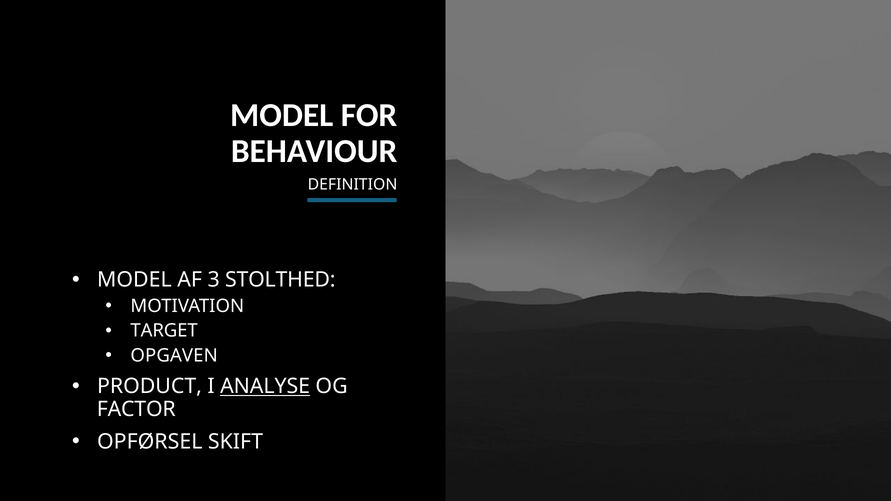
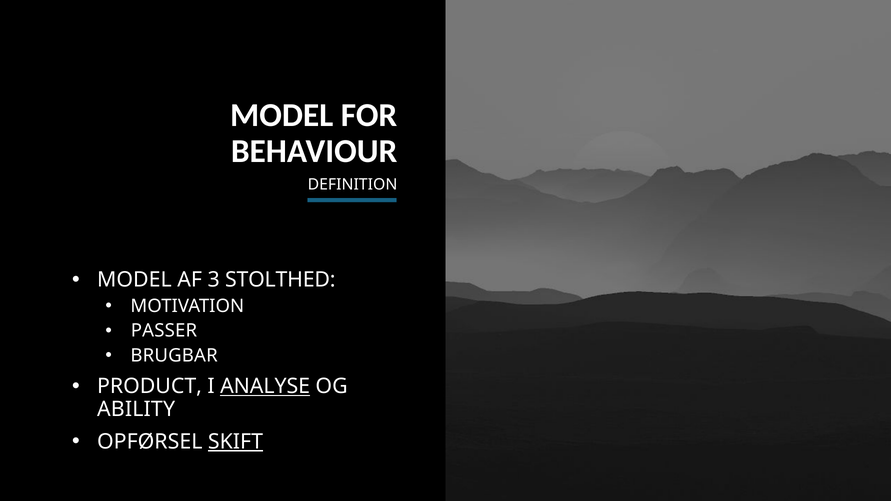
TARGET: TARGET -> PASSER (164, 331)
OPGAVEN: OPGAVEN -> BRUGBAR (174, 356)
FACTOR: FACTOR -> ABILITY (136, 409)
SKIFT underline: none -> present (235, 442)
